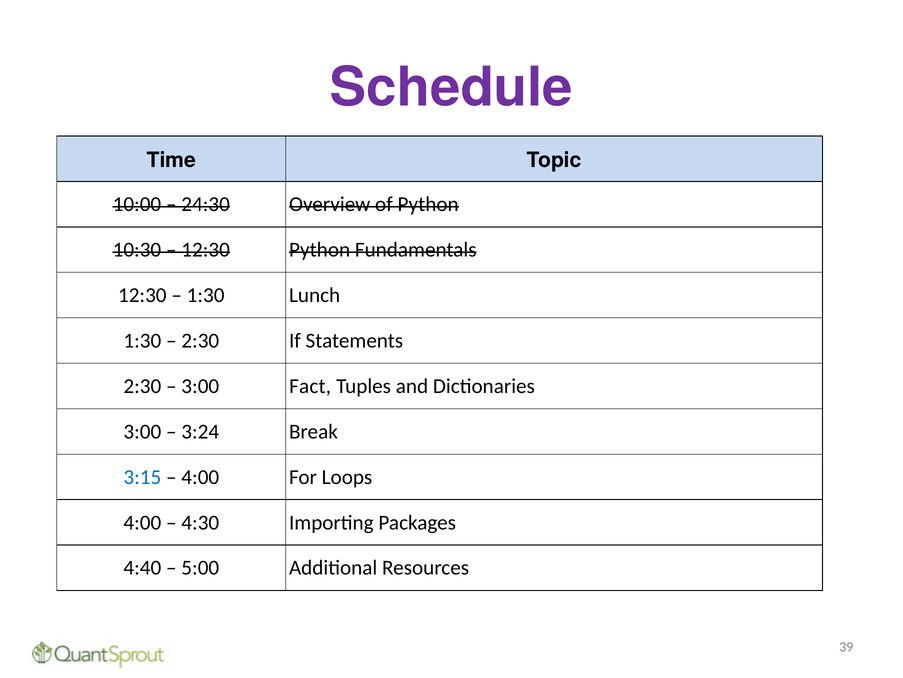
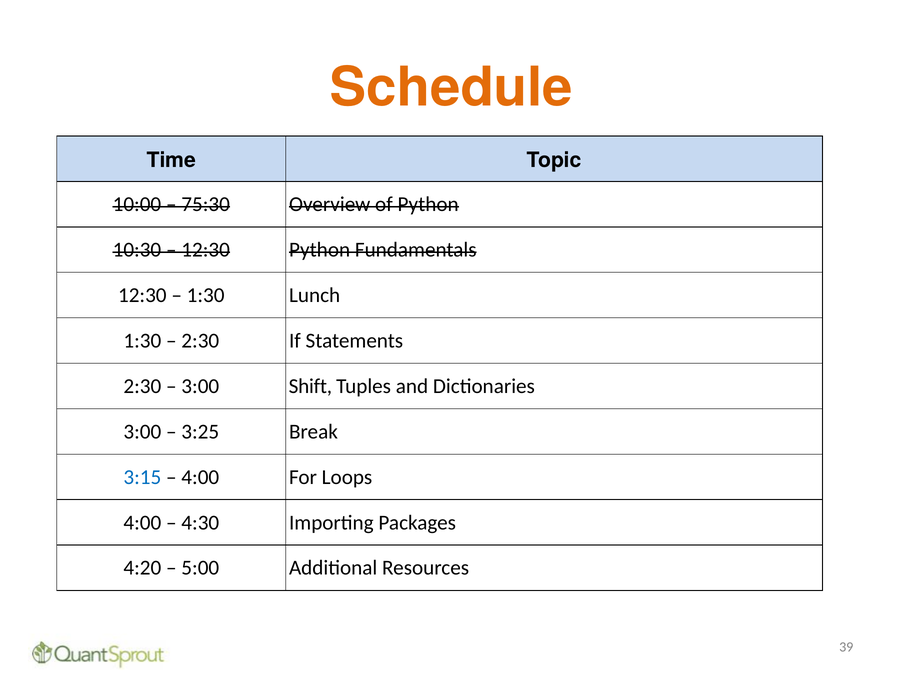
Schedule colour: purple -> orange (451, 87)
24:30: 24:30 -> 75:30 (206, 204)
Fact: Fact -> Shift (310, 386)
3:24: 3:24 -> 3:25 (200, 431)
4:40: 4:40 -> 4:20 (142, 567)
